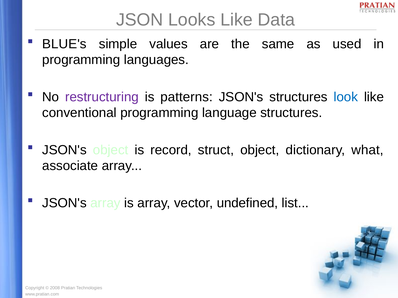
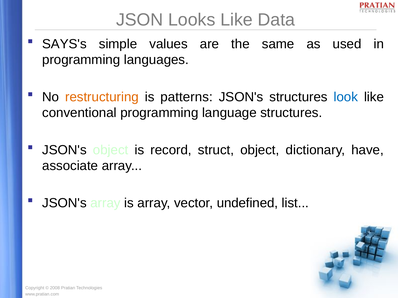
BLUE's: BLUE's -> SAYS's (64, 44)
restructuring colour: purple -> orange (102, 97)
what: what -> have (368, 150)
